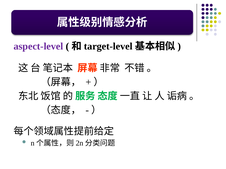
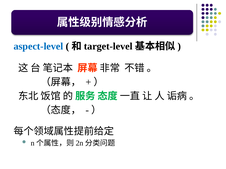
aspect-level colour: purple -> blue (38, 46)
